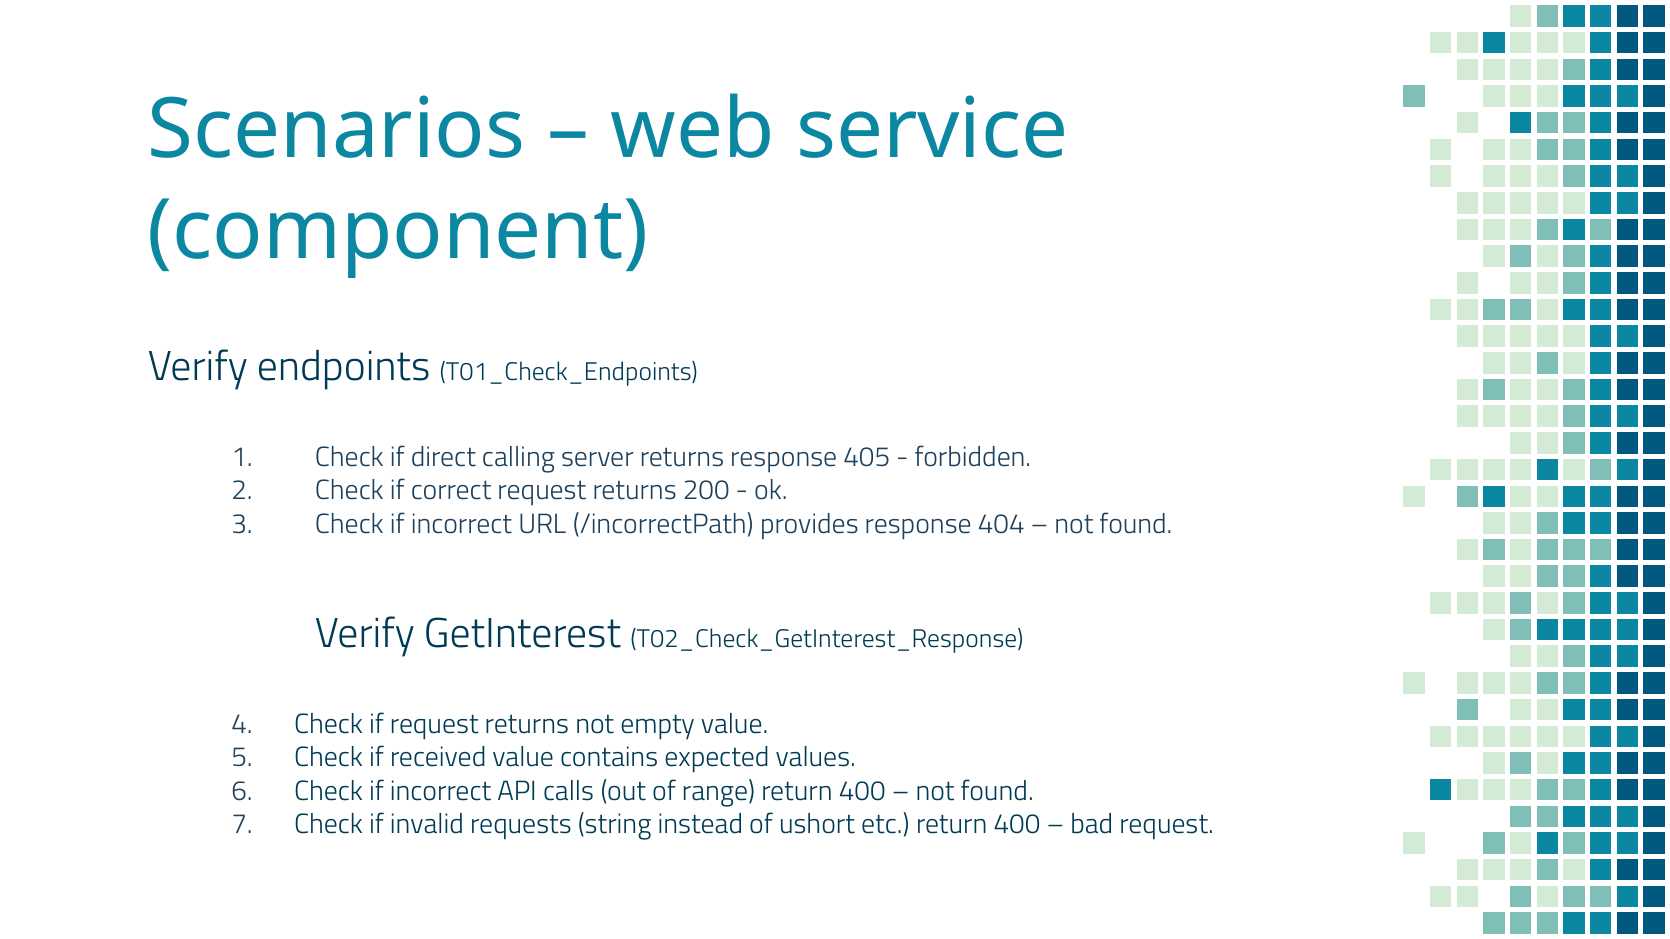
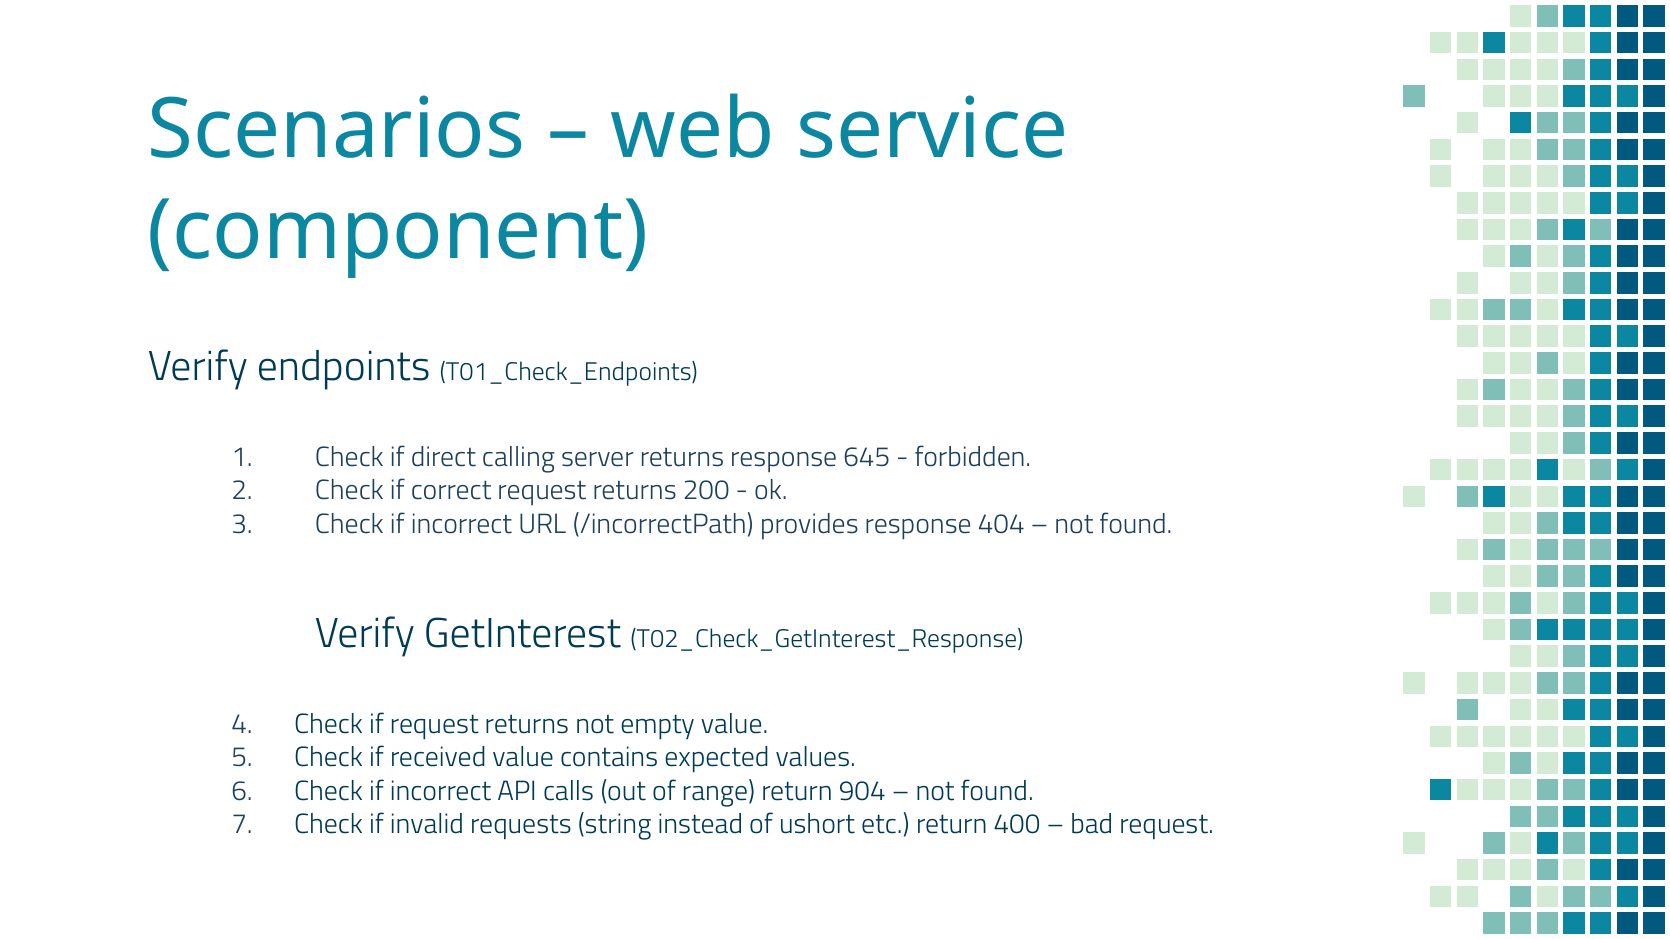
405: 405 -> 645 (867, 457)
range return 400: 400 -> 904 (862, 791)
